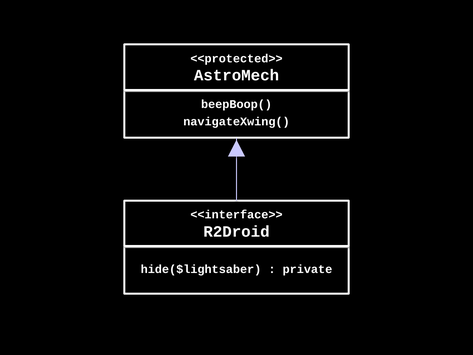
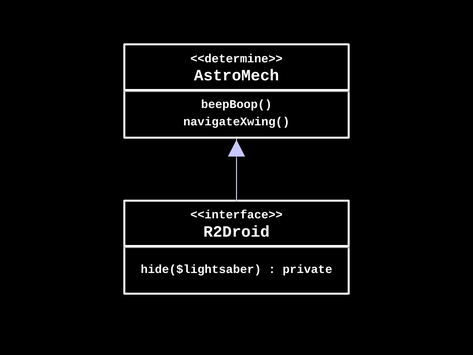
<<protected>>: <<protected>> -> <<determine>> (236, 58)
